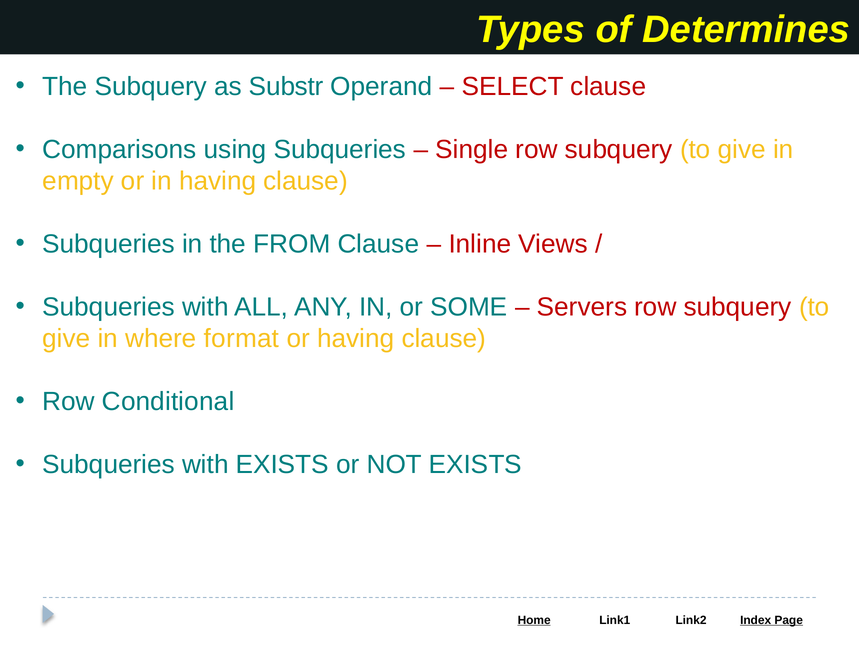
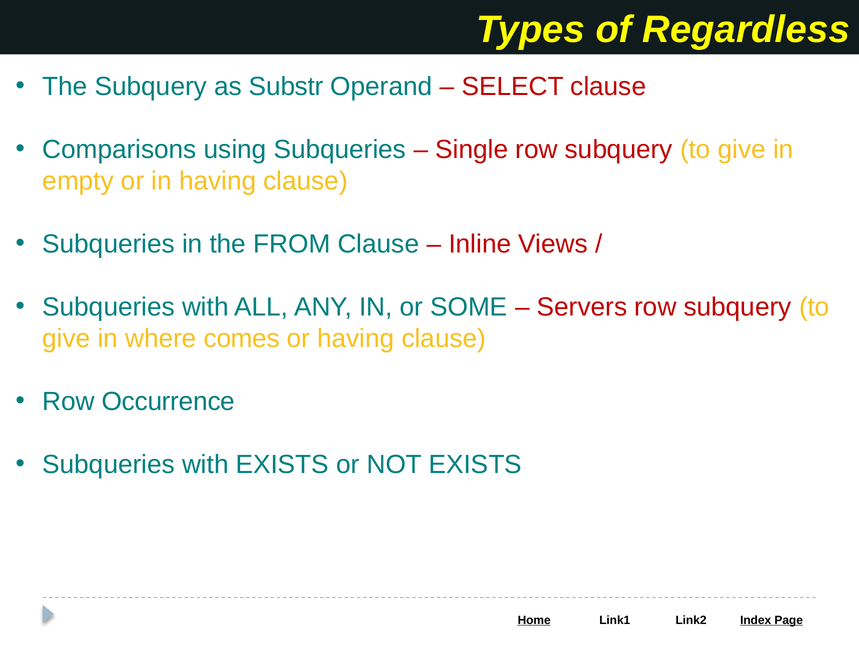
Determines: Determines -> Regardless (746, 30)
format: format -> comes (242, 338)
Conditional: Conditional -> Occurrence (168, 401)
